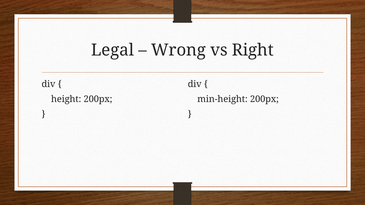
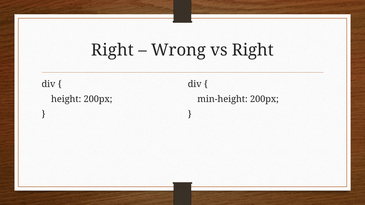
Legal: Legal -> Right (112, 50)
